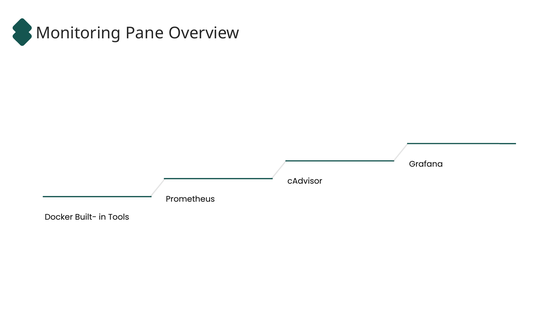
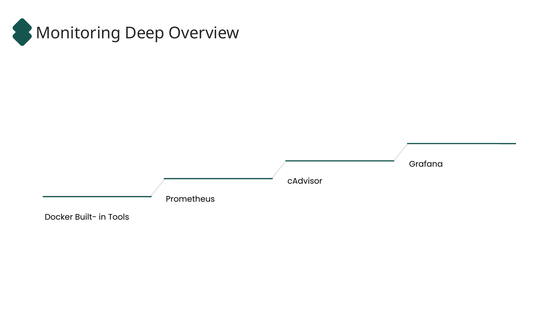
Pane: Pane -> Deep (145, 33)
